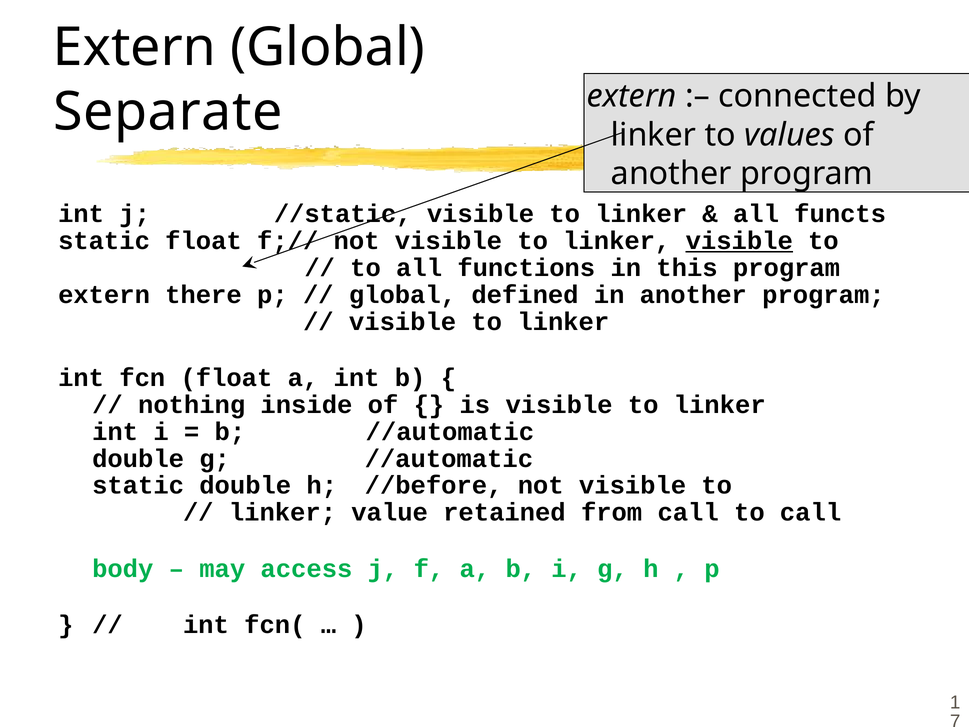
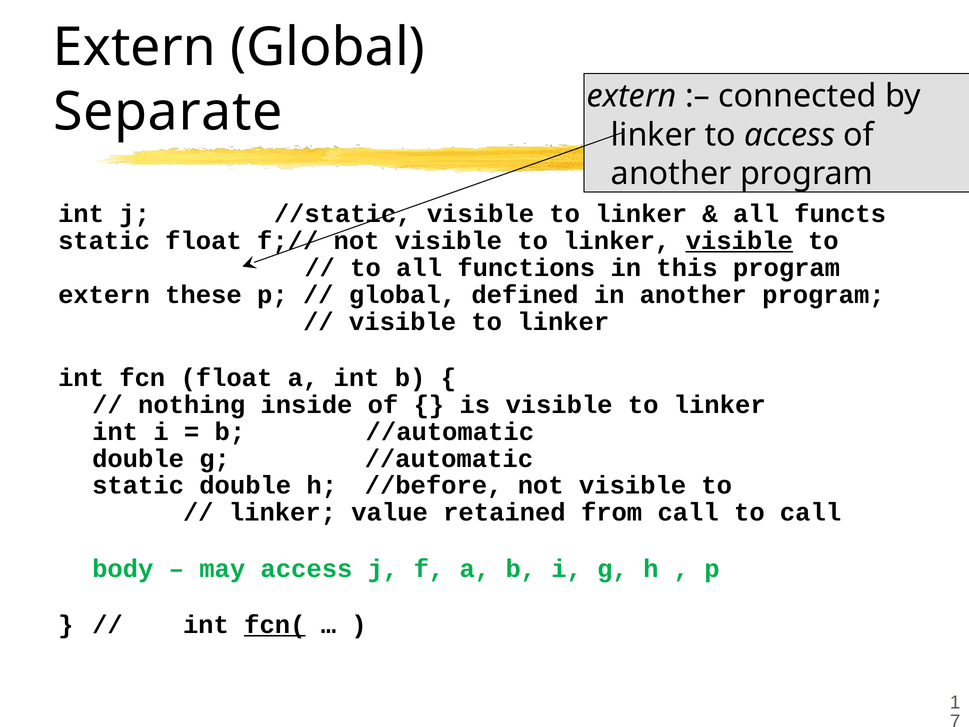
to values: values -> access (790, 135)
there: there -> these (203, 295)
fcn( underline: none -> present (275, 625)
